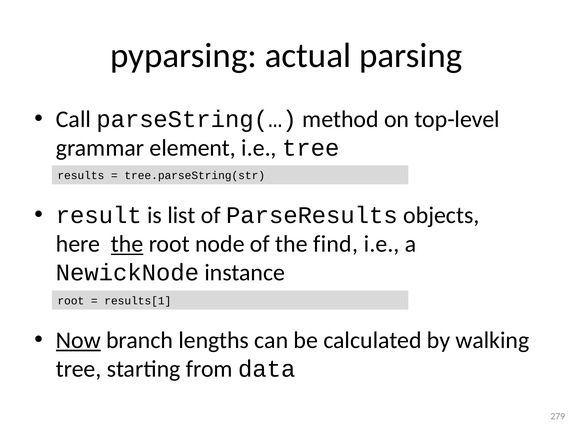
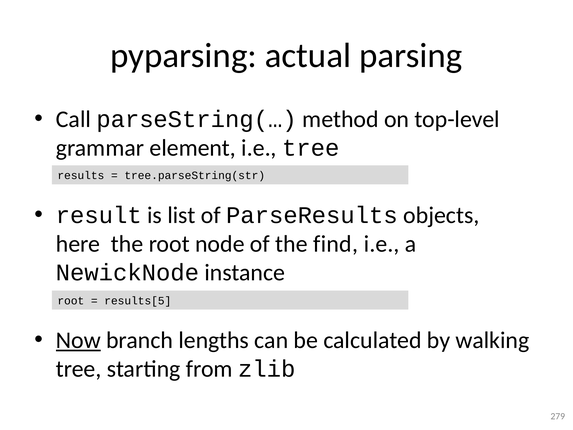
the underline: present -> none (127, 244)
results[1: results[1 -> results[5 (138, 301)
data: data -> zlib (267, 369)
